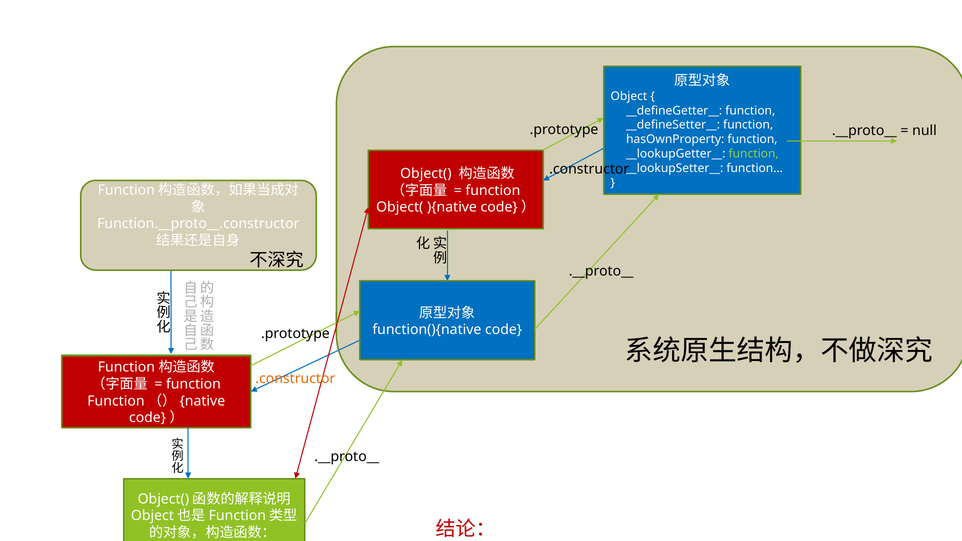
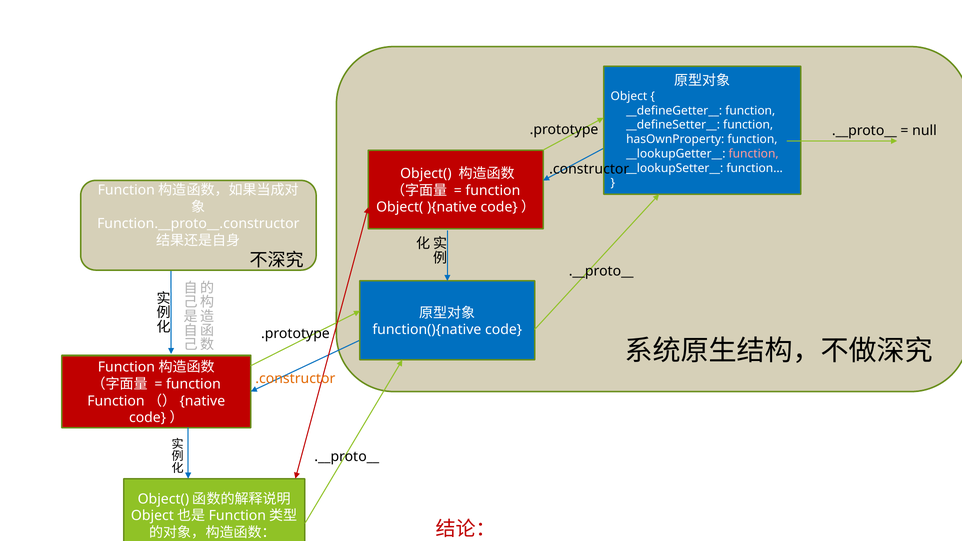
function colour: light green -> pink (754, 154)
